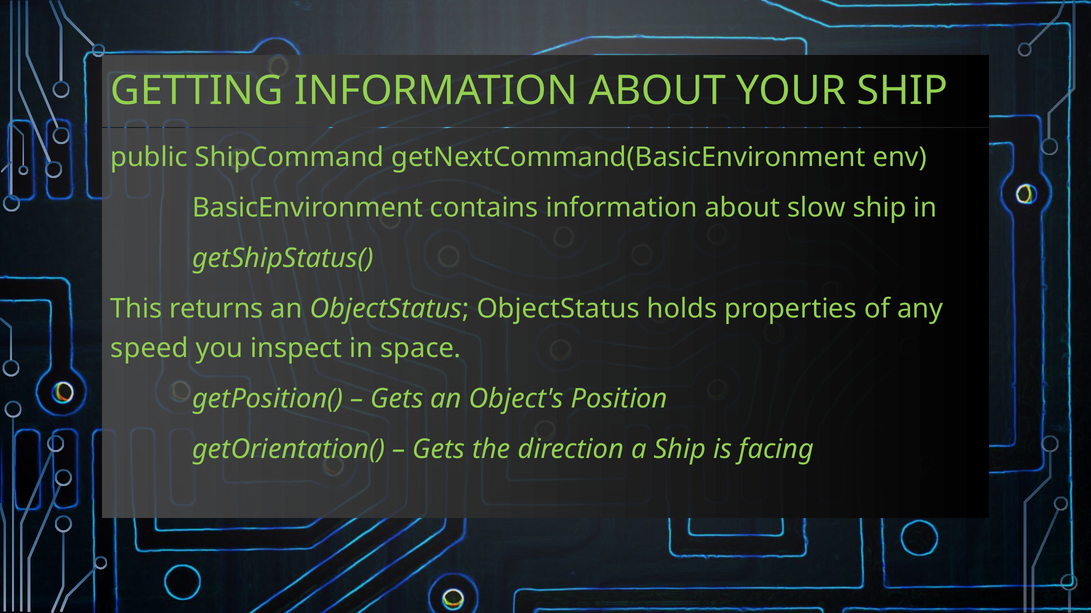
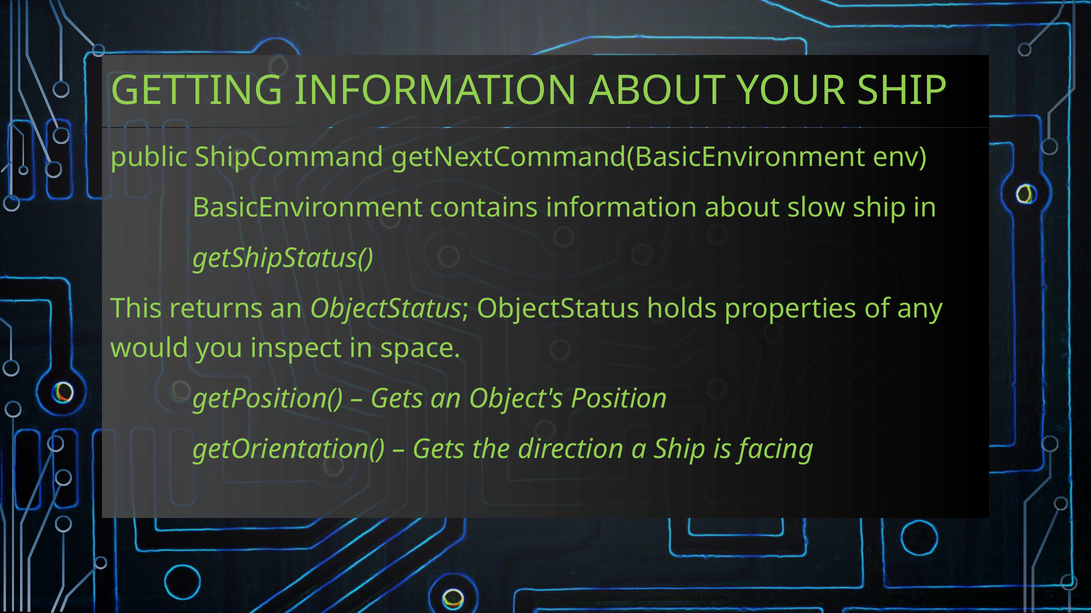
speed: speed -> would (150, 349)
